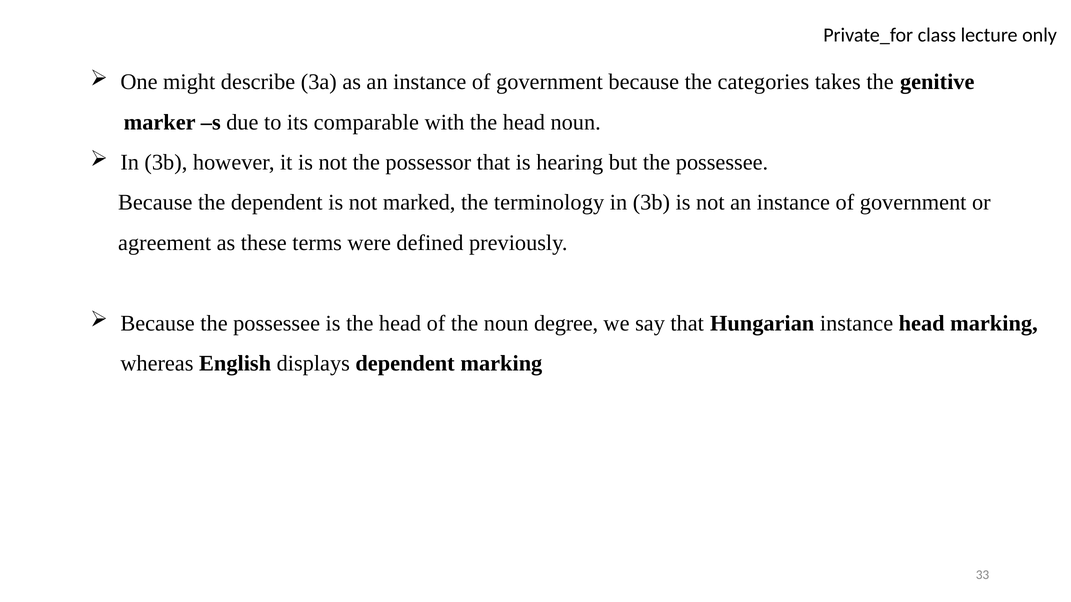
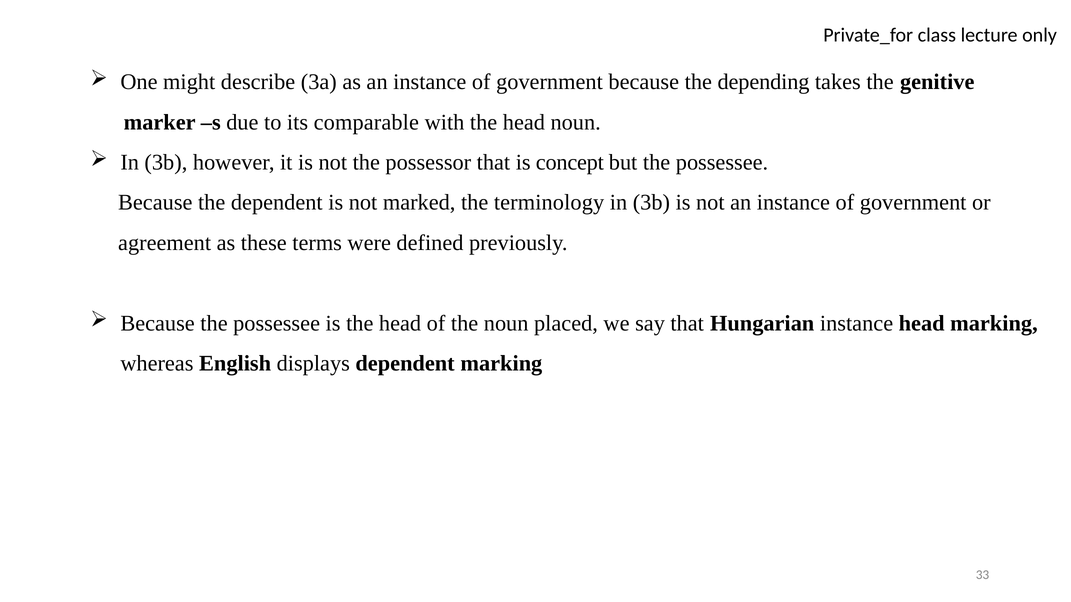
categories: categories -> depending (764, 82)
hearing: hearing -> concept (570, 162)
degree: degree -> placed (566, 323)
